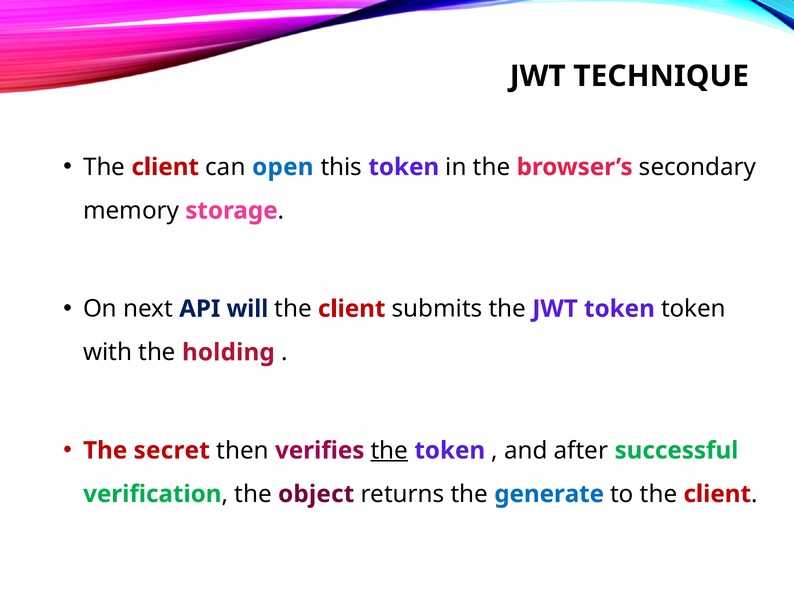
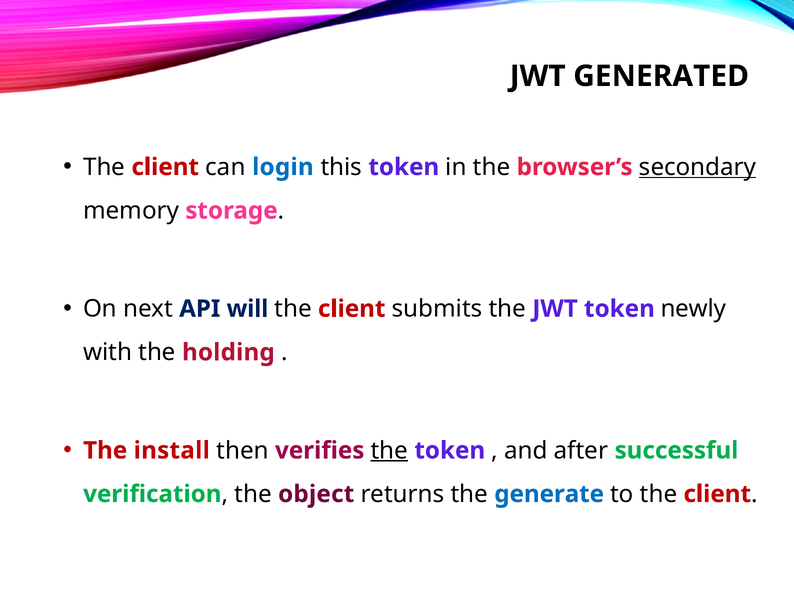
TECHNIQUE: TECHNIQUE -> GENERATED (661, 76)
open: open -> login (283, 167)
secondary underline: none -> present (698, 167)
token token: token -> newly (693, 309)
secret: secret -> install (172, 451)
